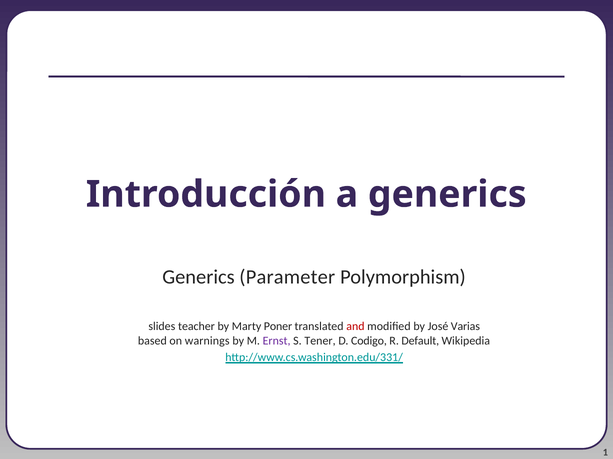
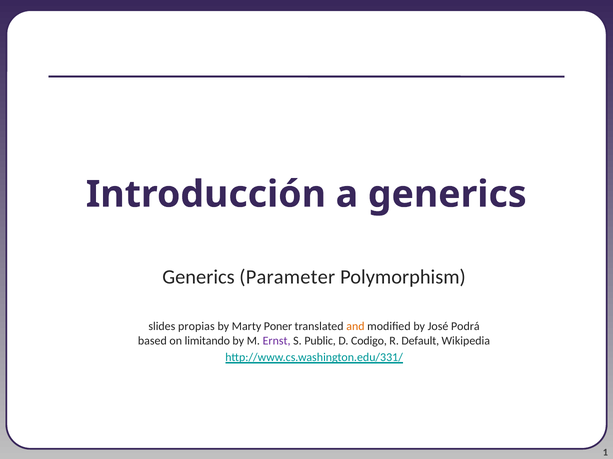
teacher: teacher -> propias (196, 327)
and colour: red -> orange (355, 327)
Varias: Varias -> Podrá (465, 327)
warnings: warnings -> limitando (207, 341)
Tener: Tener -> Public (320, 341)
